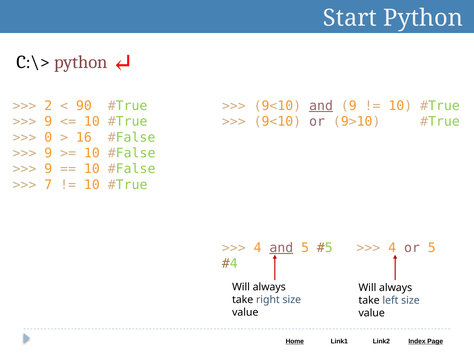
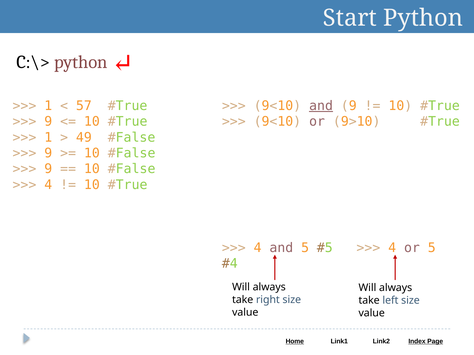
2: 2 -> 1 (48, 106)
90: 90 -> 57 (84, 106)
0: 0 -> 1 (48, 138)
16: 16 -> 49 (84, 138)
7: 7 -> 4 (48, 185)
and underline: present -> none (281, 248)
